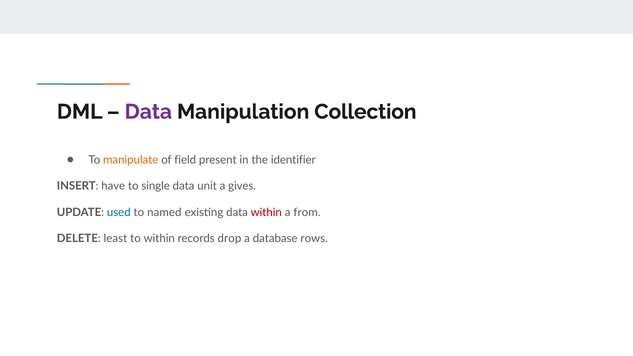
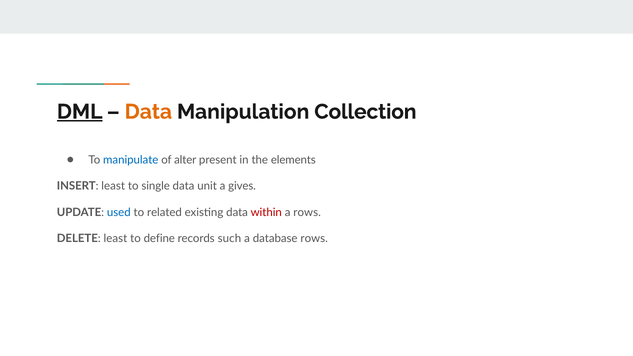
DML underline: none -> present (80, 112)
Data colour: purple -> orange (148, 112)
manipulate colour: orange -> blue (131, 160)
field: field -> alter (185, 160)
identifier: identifier -> elements (293, 160)
INSERT have: have -> least (113, 186)
named: named -> related (164, 212)
a from: from -> rows (307, 212)
to within: within -> define (159, 239)
drop: drop -> such (229, 239)
